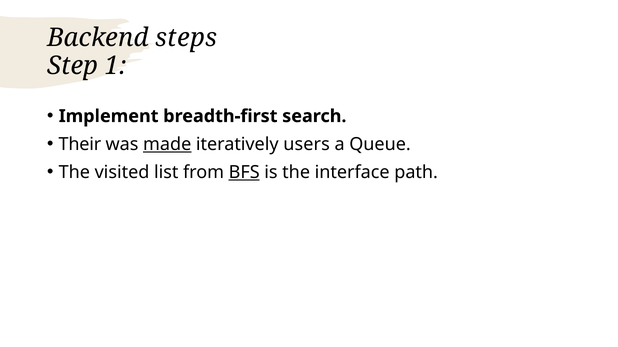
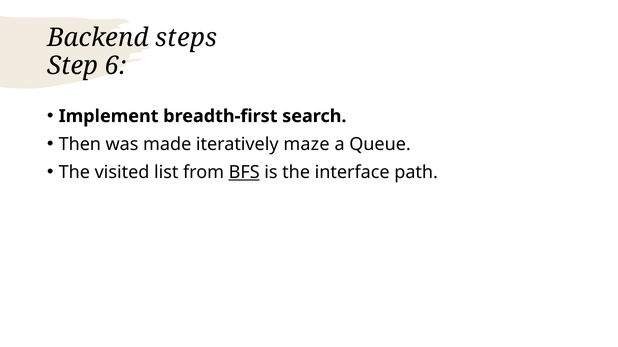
1: 1 -> 6 (116, 66)
Their: Their -> Then (80, 144)
made underline: present -> none (167, 144)
users: users -> maze (306, 144)
